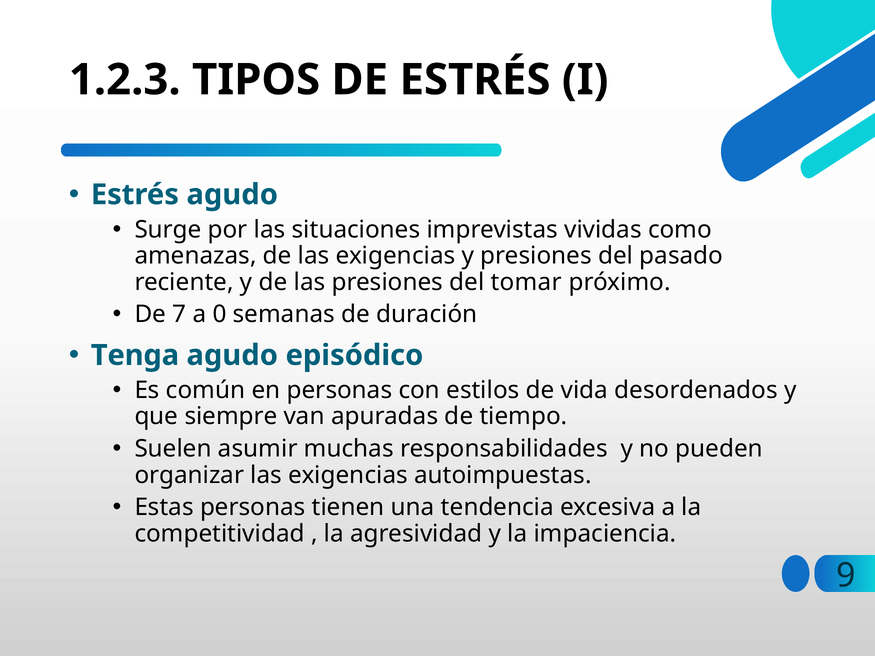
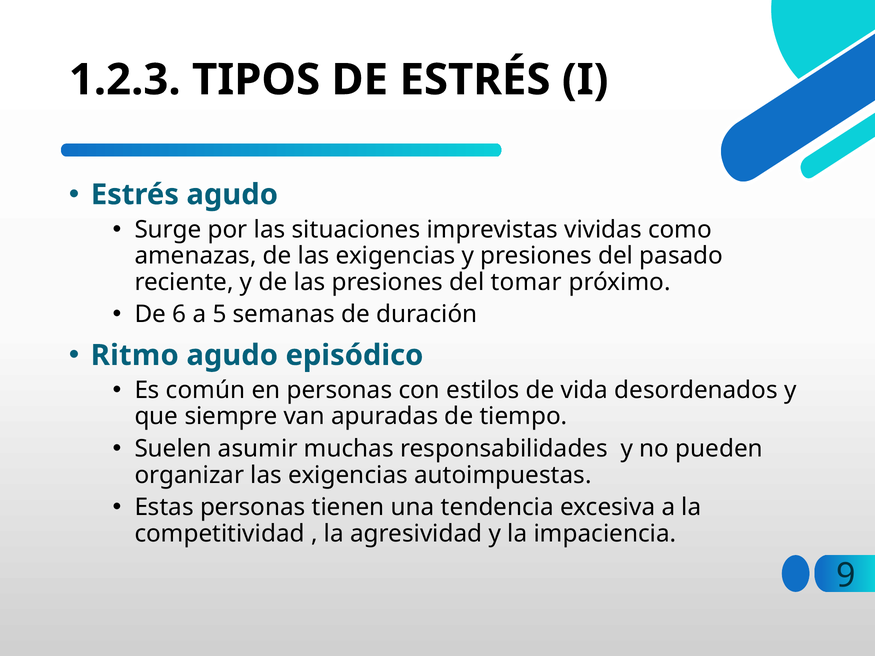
7: 7 -> 6 (179, 314)
0: 0 -> 5 (220, 314)
Tenga: Tenga -> Ritmo (135, 355)
